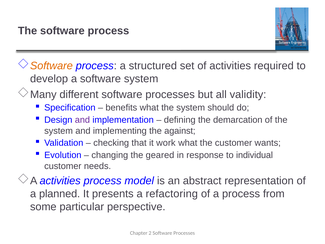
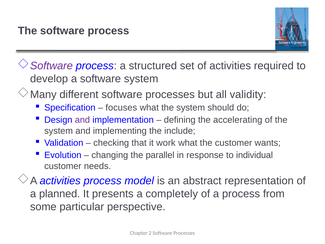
Software colour: orange -> purple (51, 66)
benefits: benefits -> focuses (121, 108)
demarcation: demarcation -> accelerating (238, 120)
against: against -> include (180, 131)
geared: geared -> parallel (160, 155)
refactoring: refactoring -> completely (172, 194)
